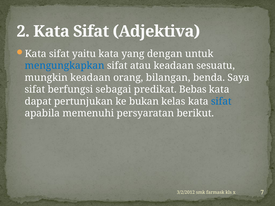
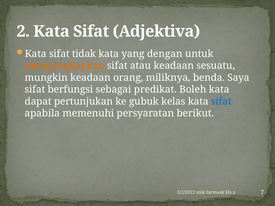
yaitu: yaitu -> tidak (84, 54)
mengungkapkan colour: blue -> orange (65, 66)
bilangan: bilangan -> miliknya (168, 78)
Bebas: Bebas -> Boleh (193, 90)
bukan: bukan -> gubuk (144, 101)
